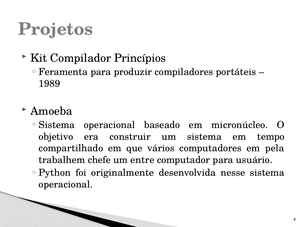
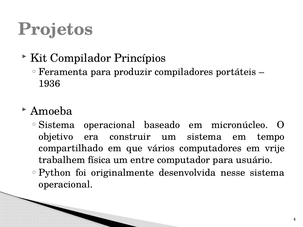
1989: 1989 -> 1936 (49, 84)
pela: pela -> vrije (275, 148)
chefe: chefe -> física (99, 160)
